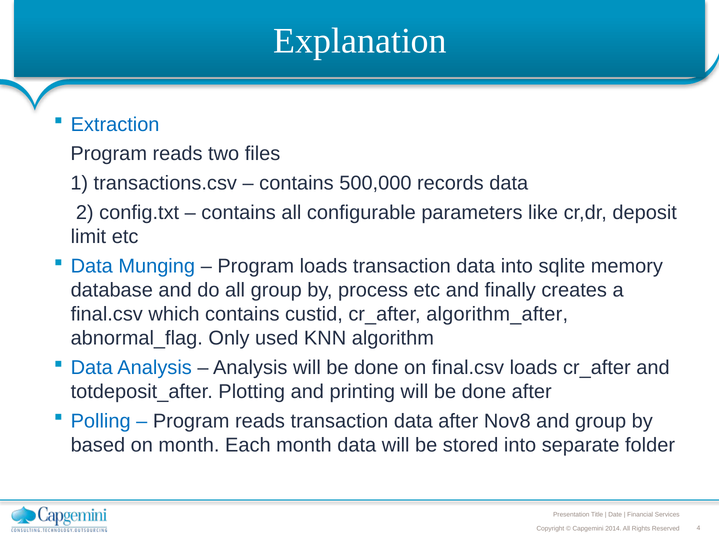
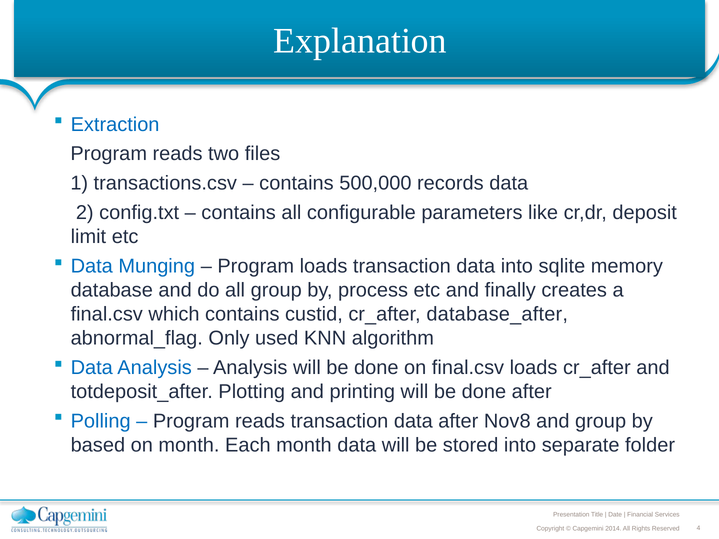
algorithm_after: algorithm_after -> database_after (497, 314)
